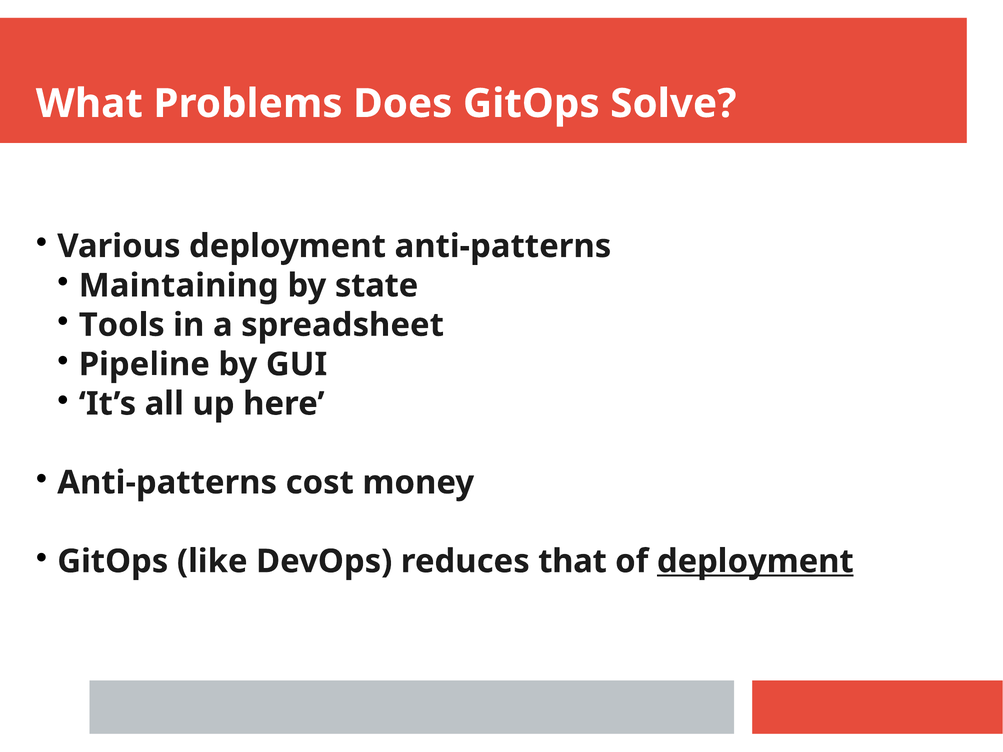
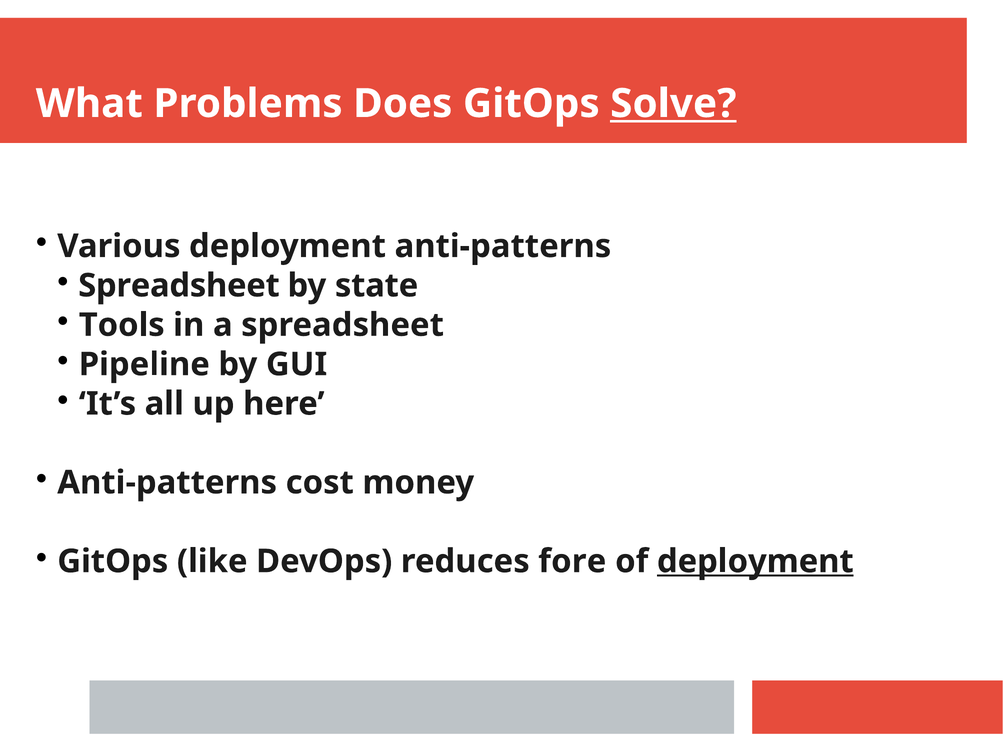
Solve underline: none -> present (673, 104)
Maintaining: Maintaining -> Spreadsheet (179, 286)
that: that -> fore (572, 561)
